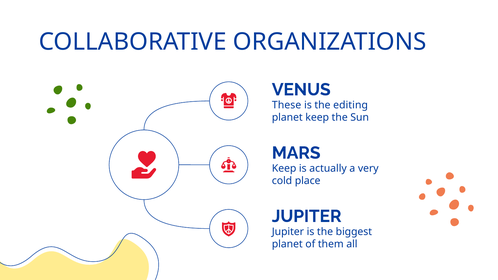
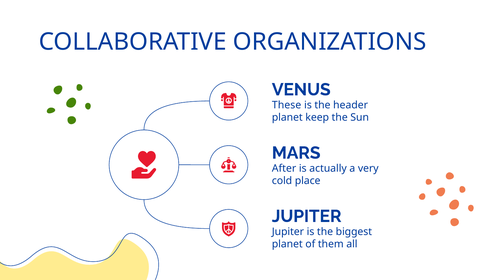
editing: editing -> header (351, 105)
Keep: Keep -> After (284, 168)
